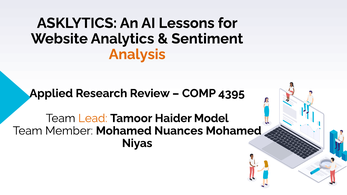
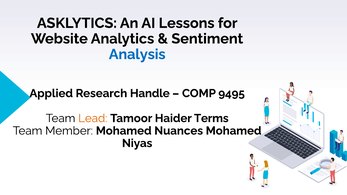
Analysis colour: orange -> blue (137, 54)
Review: Review -> Handle (150, 93)
4395: 4395 -> 9495 (232, 93)
Model: Model -> Terms (211, 118)
